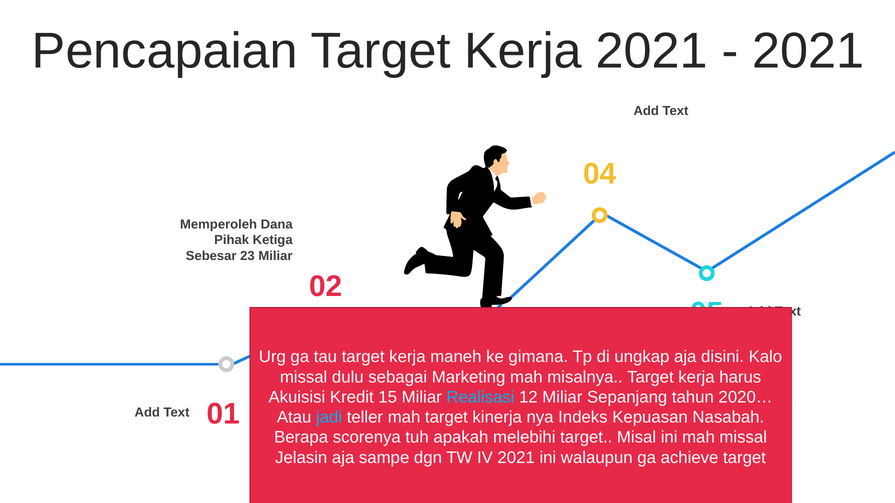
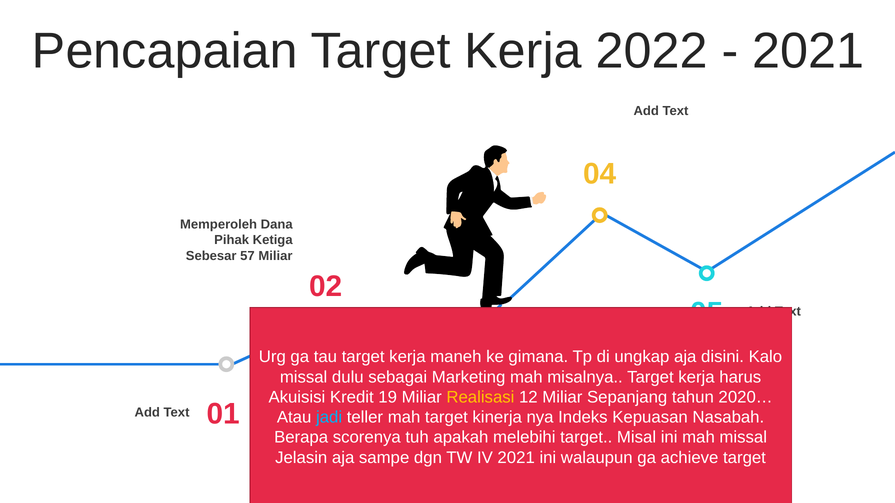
Kerja 2021: 2021 -> 2022 (652, 51)
23: 23 -> 57 (247, 256)
15: 15 -> 19 (388, 397)
Realisasi colour: light blue -> yellow (480, 397)
